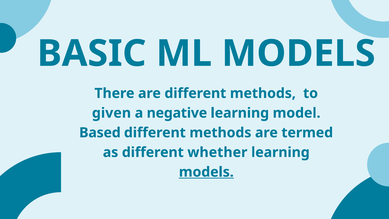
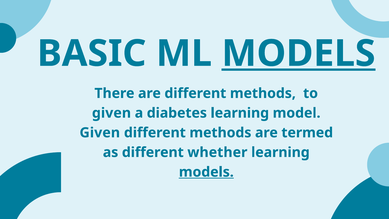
MODELS underline: none -> present (298, 54)
negative: negative -> diabetes (177, 113)
Based: Based -> Given (100, 133)
